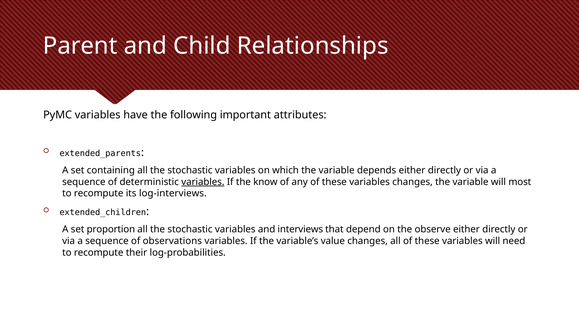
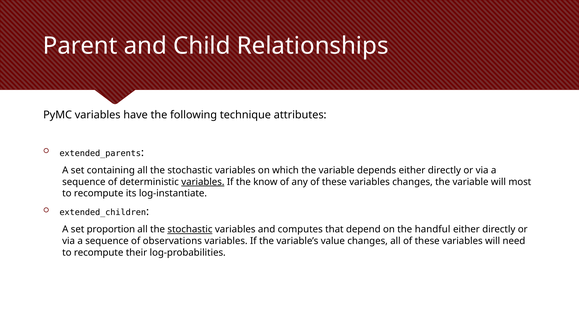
important: important -> technique (245, 115)
log-interviews: log-interviews -> log-instantiate (173, 193)
stochastic underline: none -> present (190, 229)
interviews: interviews -> computes (300, 229)
observe: observe -> handful (433, 229)
